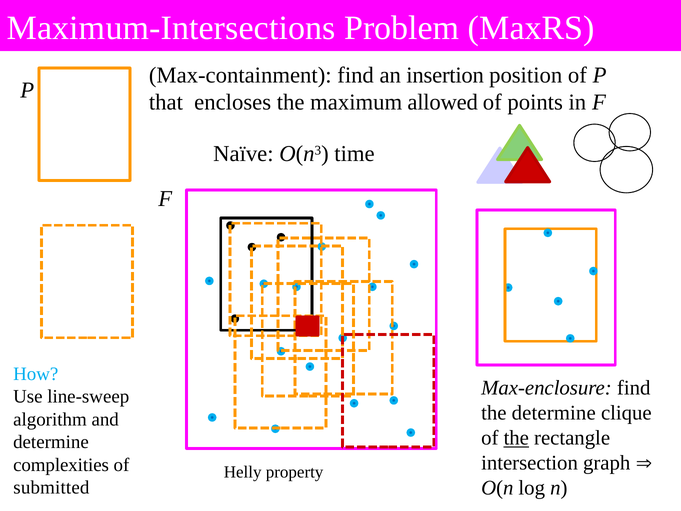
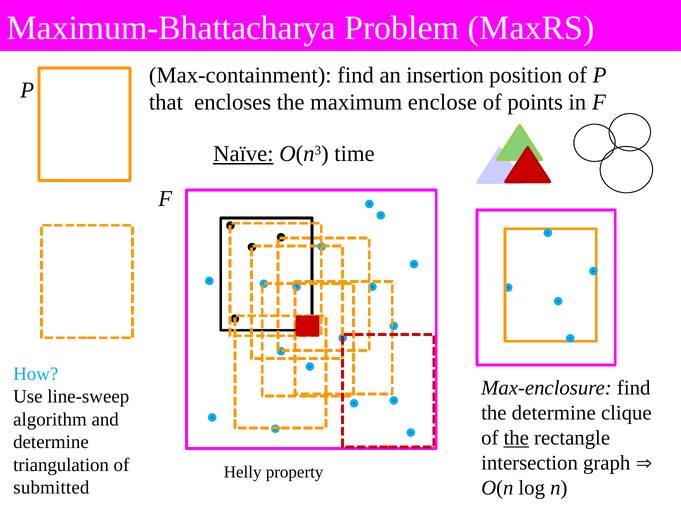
Maximum-Intersections: Maximum-Intersections -> Maximum-Bhattacharya (171, 28)
allowed: allowed -> enclose (442, 102)
Naïve underline: none -> present (243, 154)
complexities: complexities -> triangulation (61, 465)
